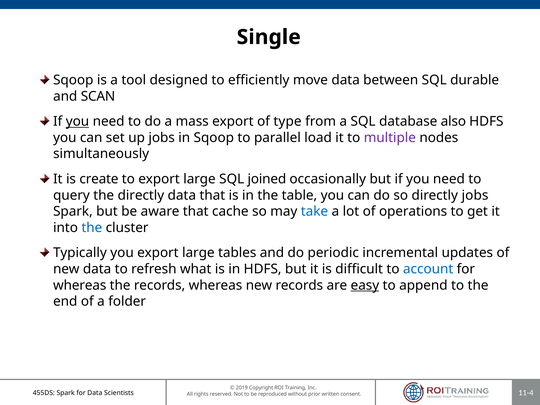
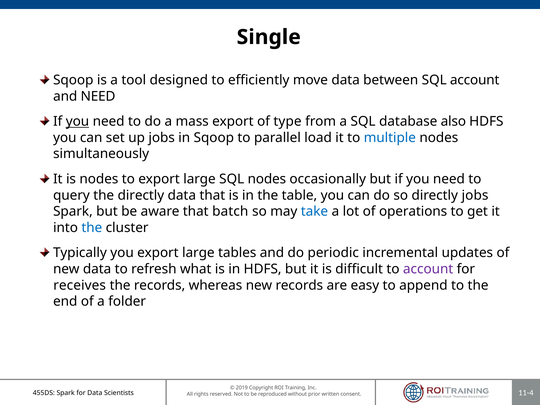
SQL durable: durable -> account (475, 80)
and SCAN: SCAN -> NEED (98, 96)
multiple colour: purple -> blue (390, 138)
is create: create -> nodes (99, 179)
SQL joined: joined -> nodes (267, 179)
cache: cache -> batch (230, 211)
account colour: blue -> purple (428, 269)
whereas: whereas -> receives (80, 285)
easy underline: present -> none (365, 285)
